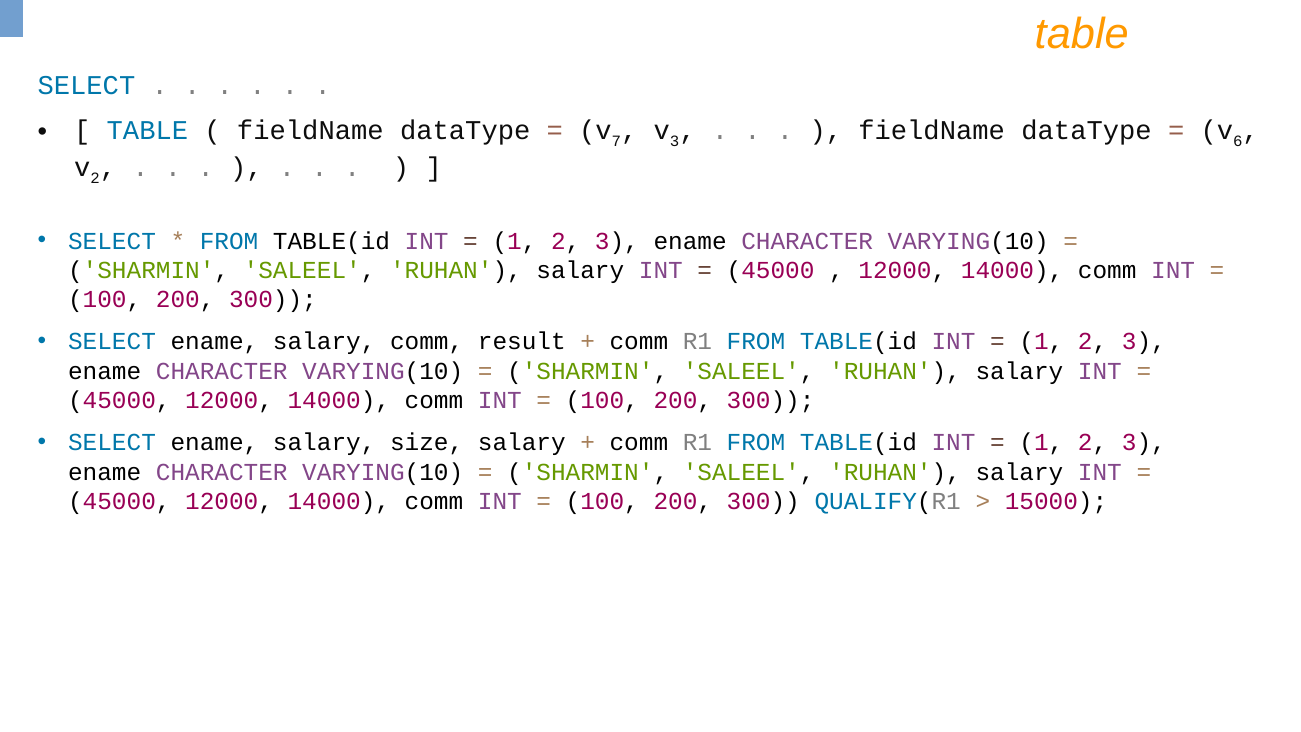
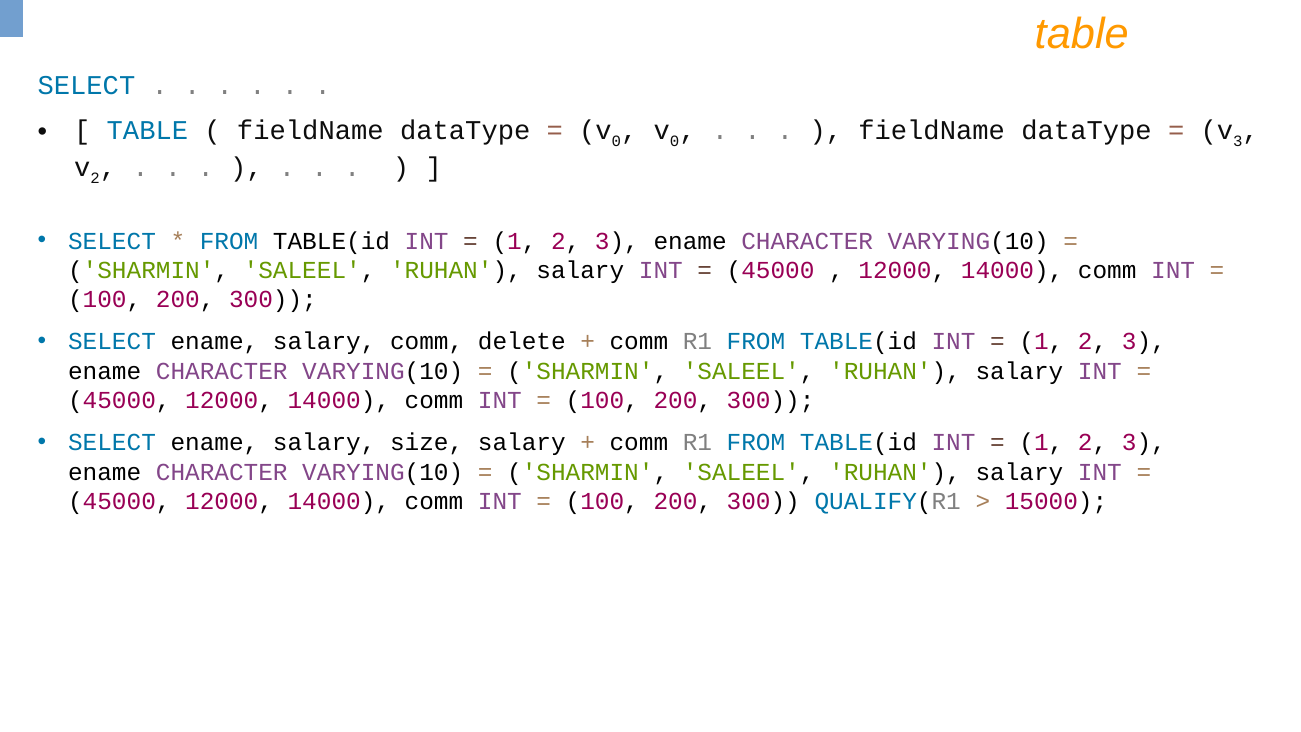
7: 7 -> 0 (616, 141)
3: 3 -> 0 (675, 141)
6: 6 -> 3 (1238, 141)
result: result -> delete (522, 342)
